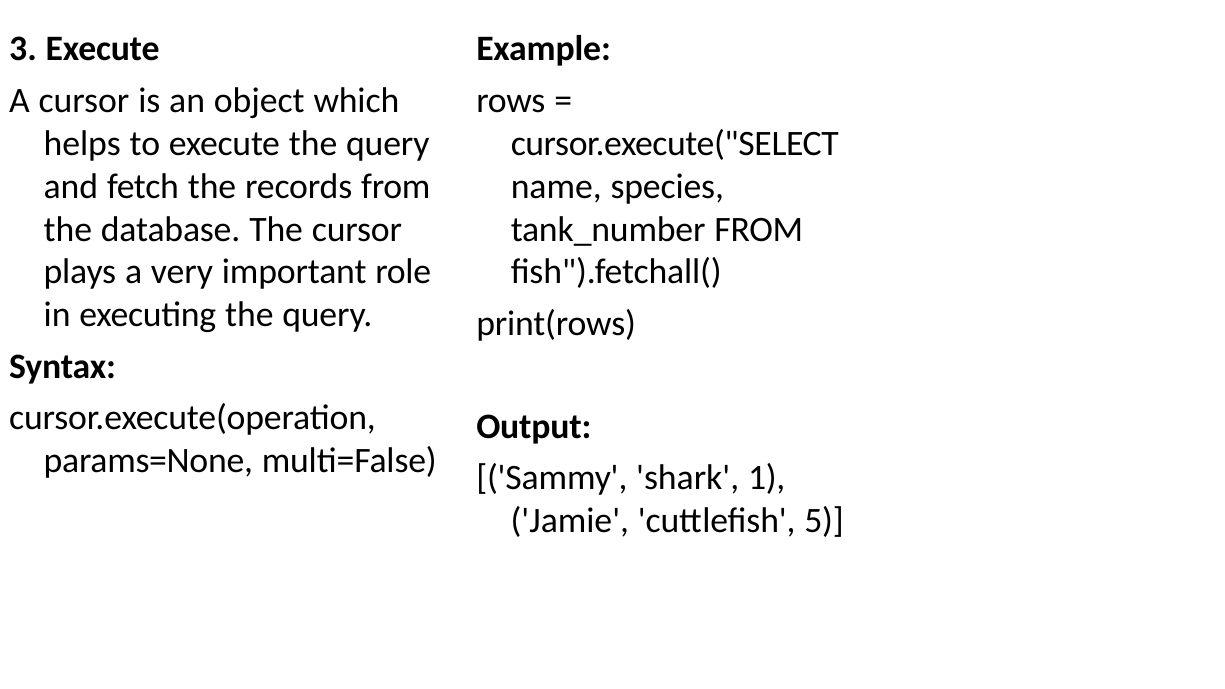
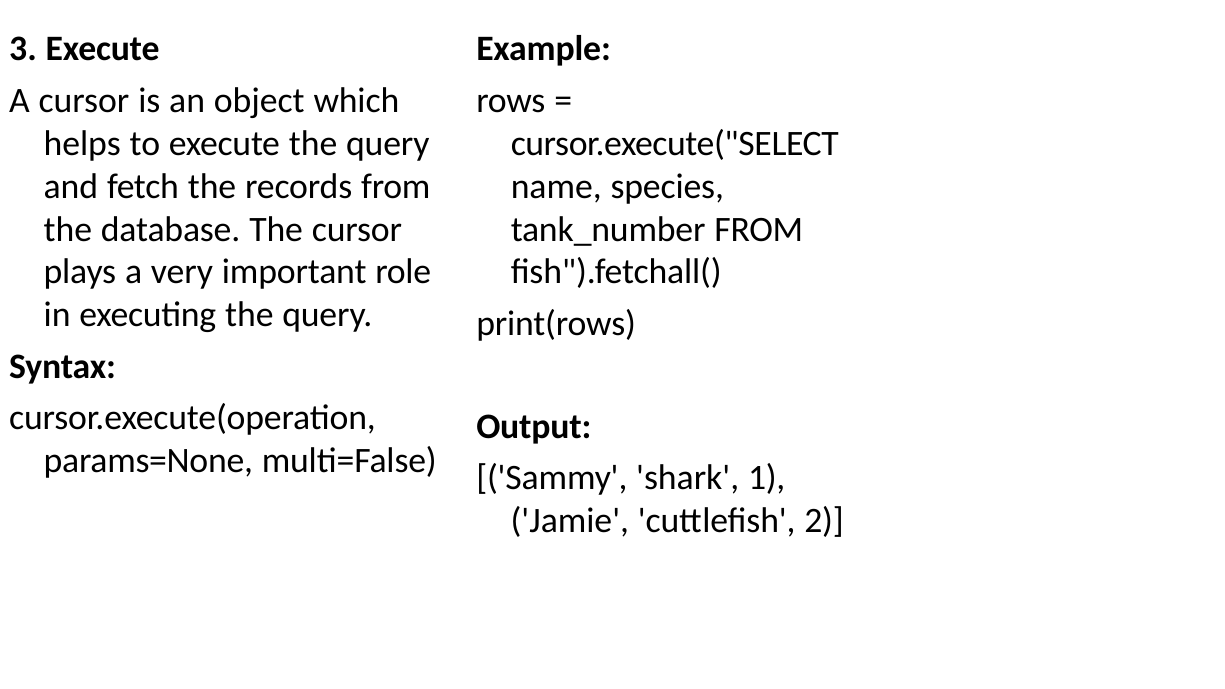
5: 5 -> 2 (824, 521)
